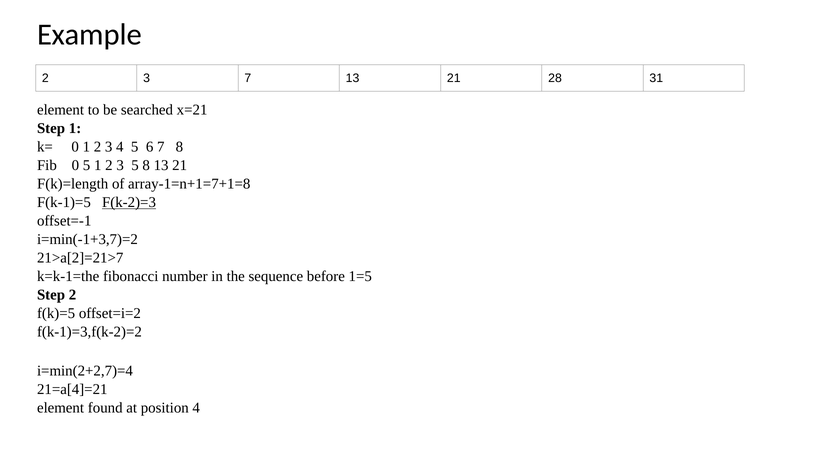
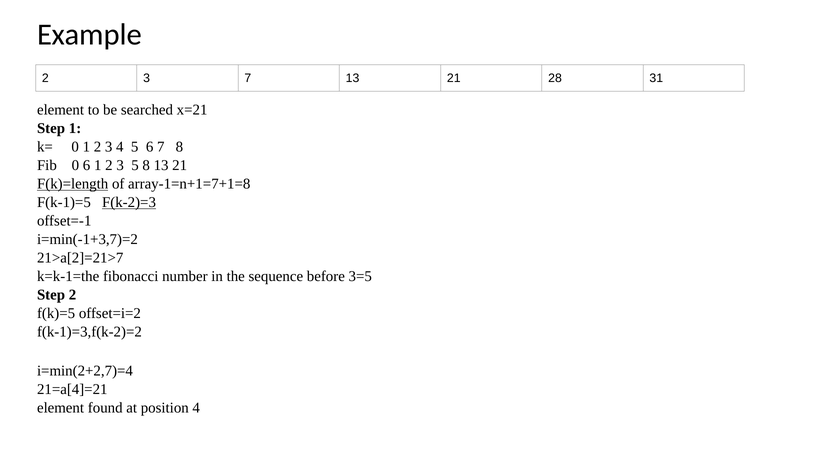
0 5: 5 -> 6 (87, 165)
F(k)=length underline: none -> present (73, 184)
1=5: 1=5 -> 3=5 (360, 276)
